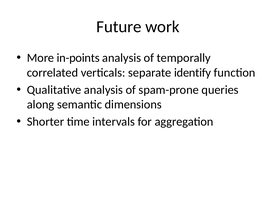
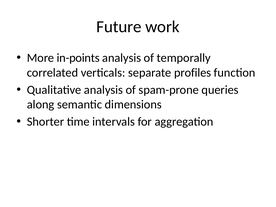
identify: identify -> profiles (193, 73)
